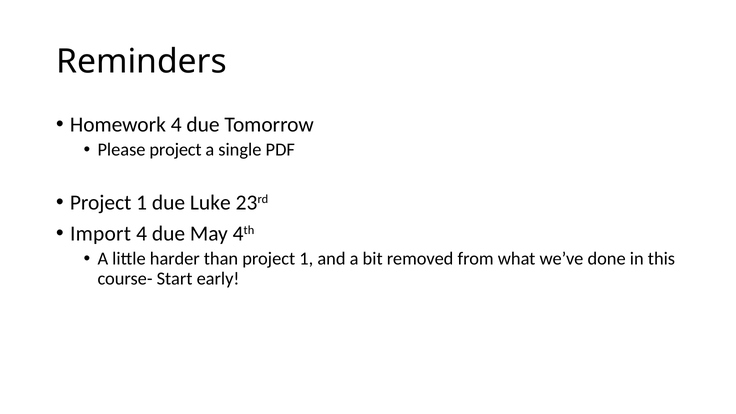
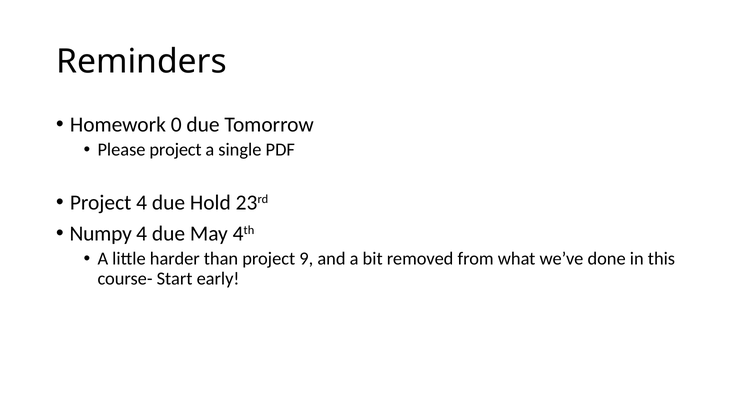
Homework 4: 4 -> 0 (176, 124)
1: 1 -> 4 (142, 203)
Luke: Luke -> Hold (210, 203)
Import: Import -> Numpy (101, 234)
than project 1: 1 -> 9 (306, 259)
